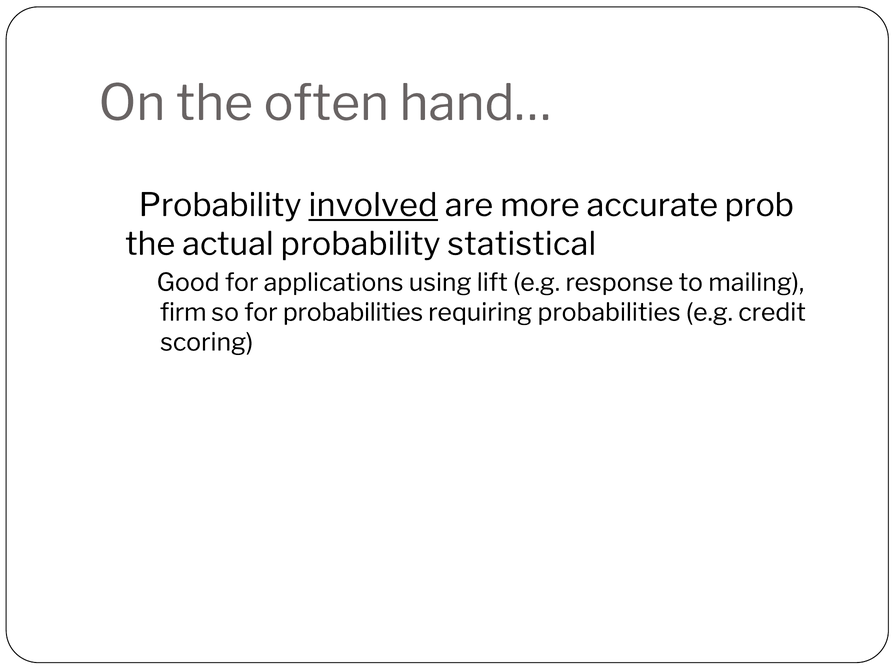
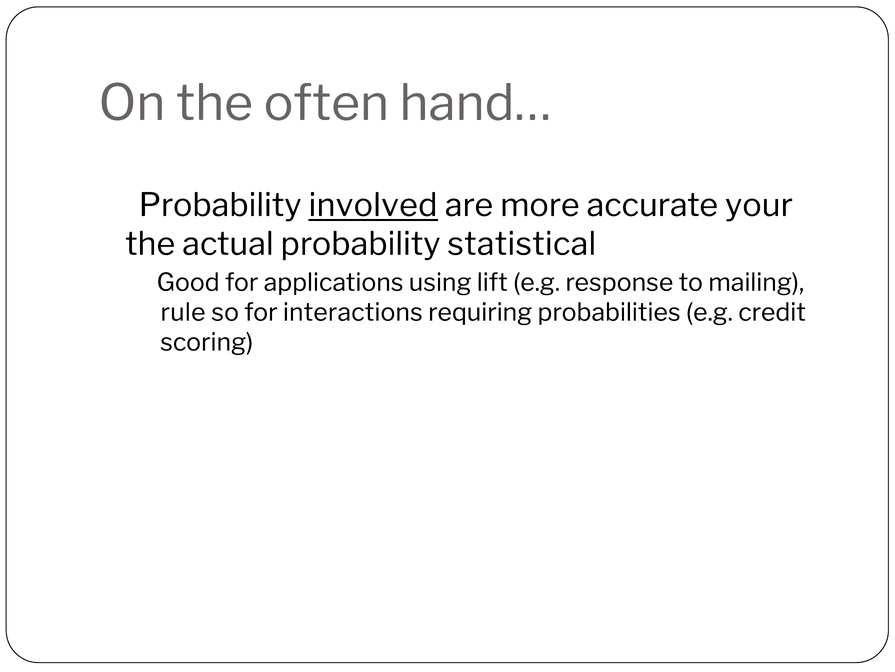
prob: prob -> your (759, 205)
firm: firm -> rule (183, 312)
for probabilities: probabilities -> interactions (353, 312)
